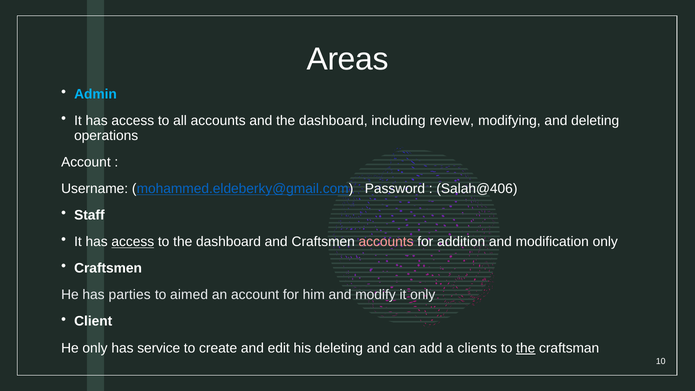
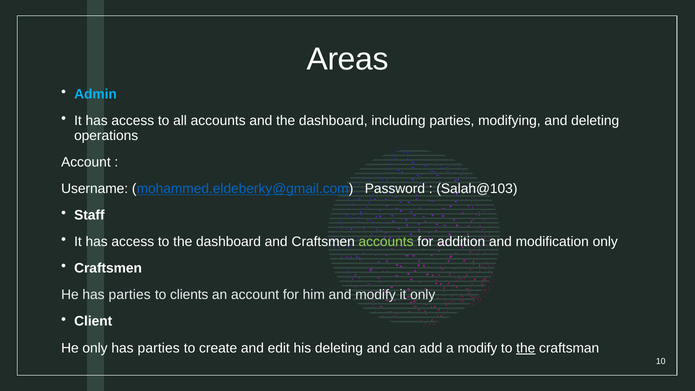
including review: review -> parties (452, 121)
Salah@406: Salah@406 -> Salah@103 (477, 189)
access underline: present -> none (133, 242)
accounts colour: pink -> light green (386, 242)
aimed: aimed -> clients (189, 295)
only has service: service -> parties (159, 348)
a clients: clients -> modify (477, 348)
